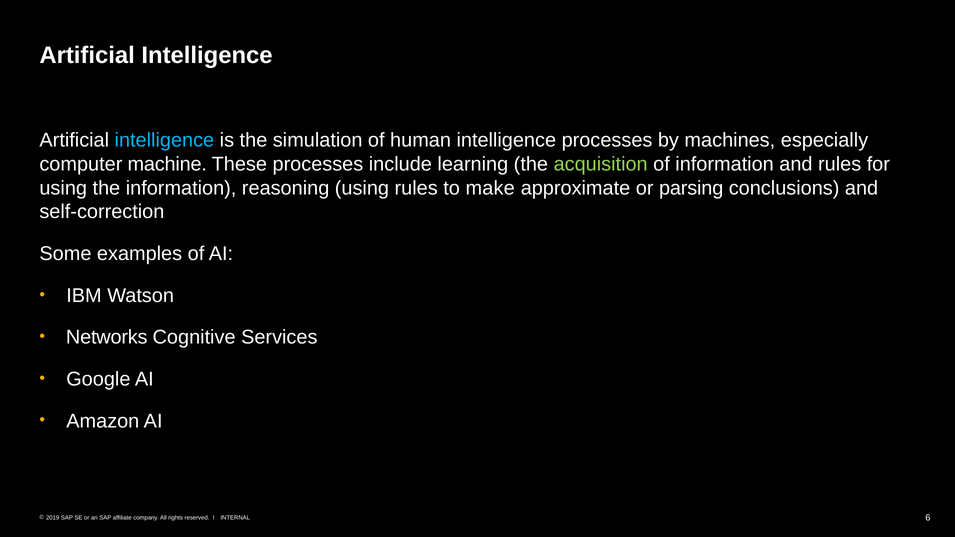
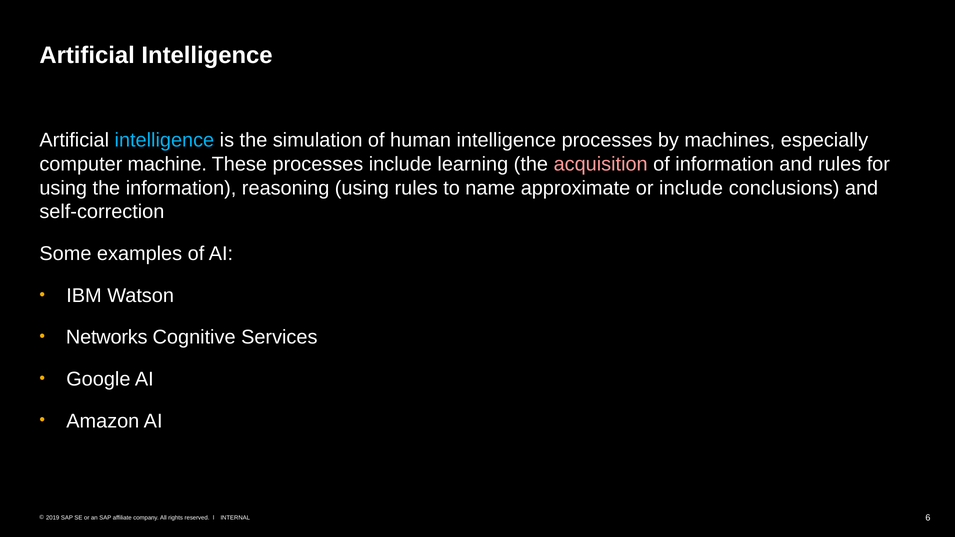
acquisition colour: light green -> pink (601, 164)
make: make -> name (490, 188)
or parsing: parsing -> include (691, 188)
